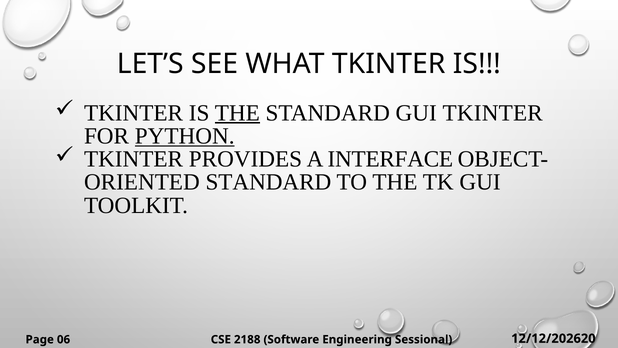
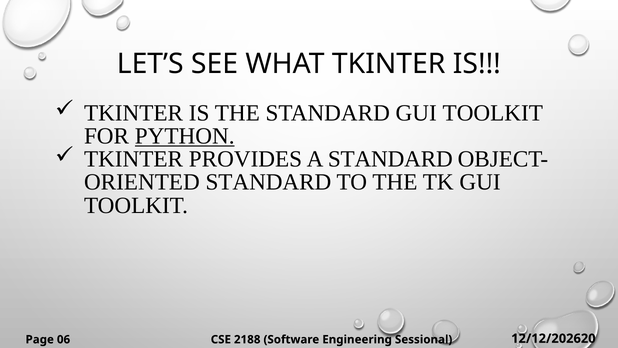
THE underline: present -> none (237, 113)
STANDARD GUI TKINTER: TKINTER -> TOOLKIT (493, 113)
A INTERFACE: INTERFACE -> STANDARD (390, 159)
